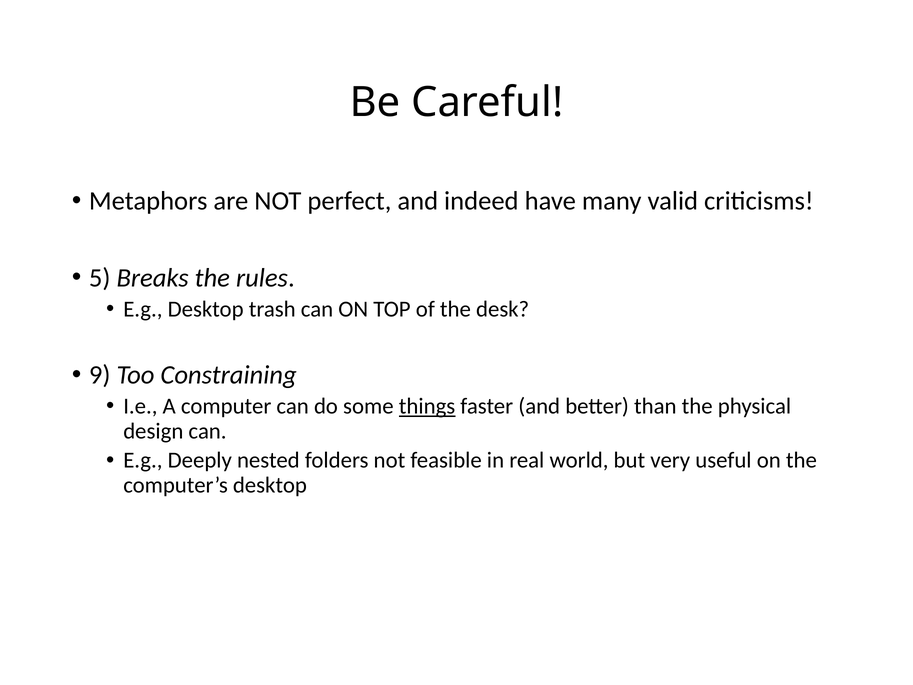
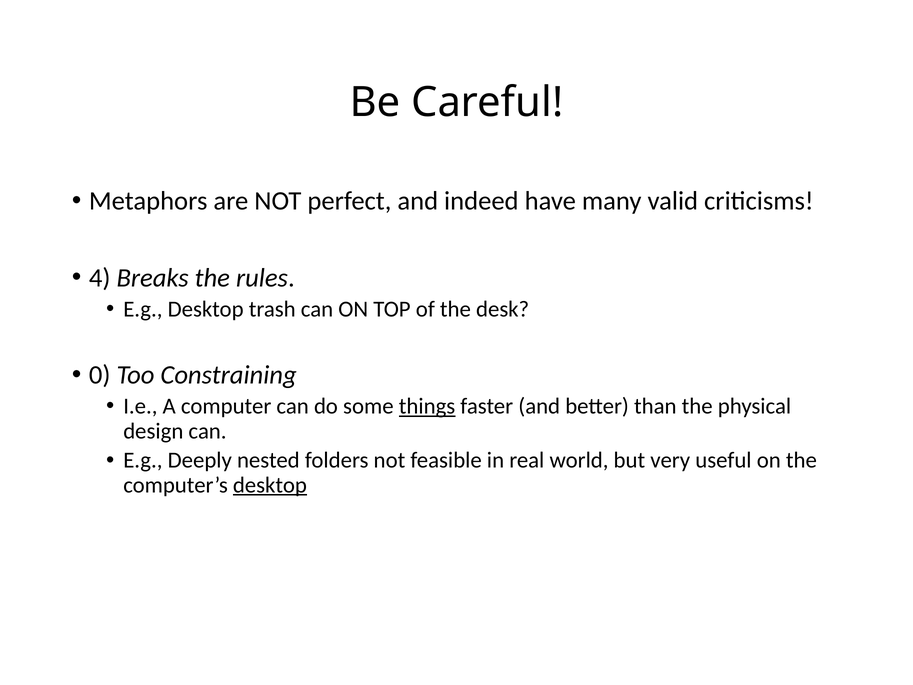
5: 5 -> 4 (100, 278)
9: 9 -> 0 (100, 375)
desktop underline: none -> present (270, 485)
